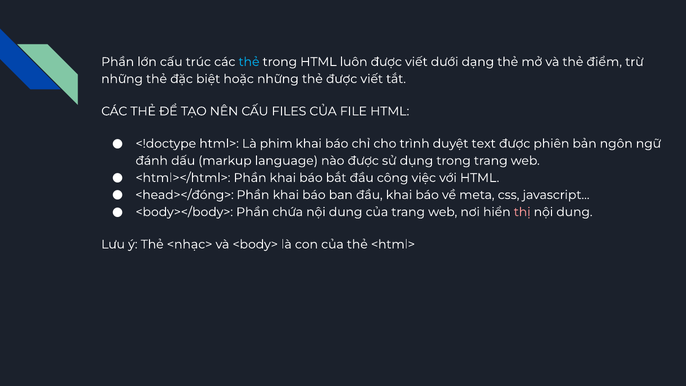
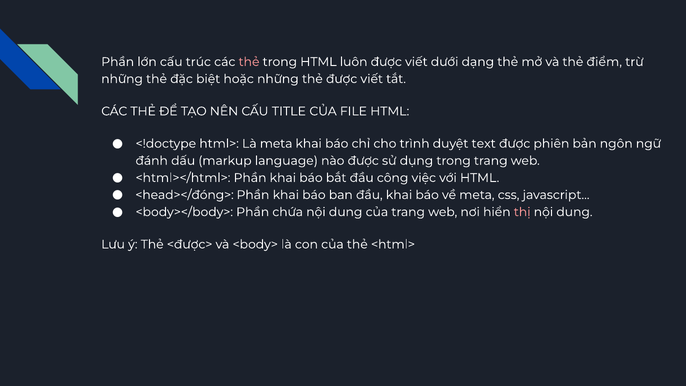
thẻ colour: light blue -> pink (249, 62)
FILES: FILES -> TITLE (289, 111)
Là phim: phim -> meta (276, 144)
<nhạc>: <nhạc> -> <được> (190, 244)
